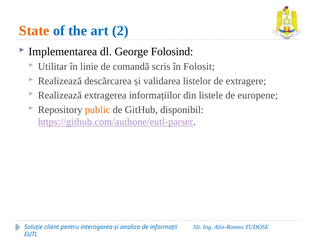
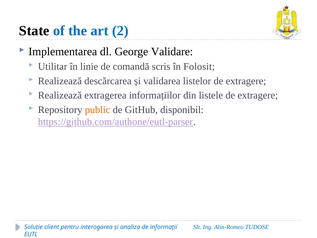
State colour: orange -> black (34, 31)
Folosind: Folosind -> Validare (172, 51)
listele de europene: europene -> extragere (258, 95)
